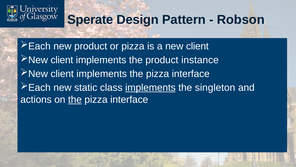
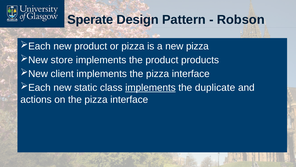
new client: client -> pizza (197, 46)
client: client -> store (62, 60)
instance: instance -> products (200, 60)
singleton: singleton -> duplicate (215, 87)
the underline: present -> none (75, 99)
